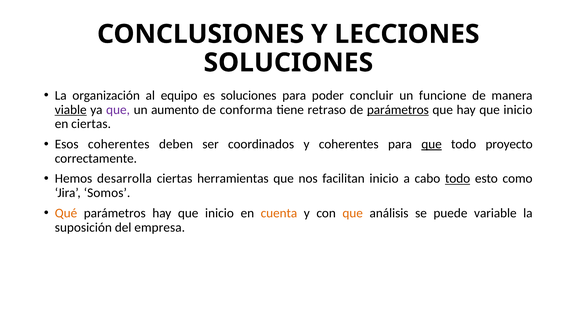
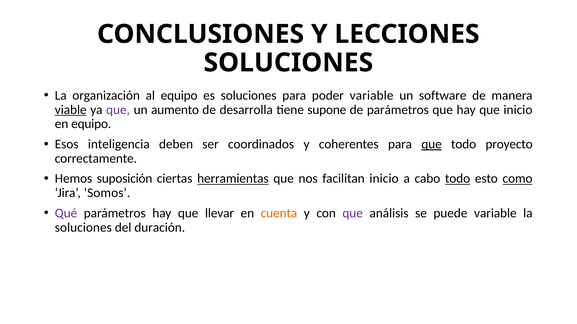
poder concluir: concluir -> variable (372, 96)
funcione: funcione -> software (443, 96)
conforma: conforma -> desarrolla (246, 110)
retraso: retraso -> supone (327, 110)
parámetros underline: present -> none (398, 110)
en ciertas: ciertas -> equipo (91, 124)
Esos coherentes: coherentes -> inteligencia (119, 144)
desarrolla: desarrolla -> suposición (125, 179)
herramientas underline: none -> present (233, 179)
como underline: none -> present (518, 179)
Qué colour: orange -> purple (66, 213)
parámetros hay que inicio: inicio -> llevar (220, 213)
que colour: orange -> purple (353, 213)
suposición: suposición -> soluciones (83, 228)
empresa: empresa -> duración (160, 228)
